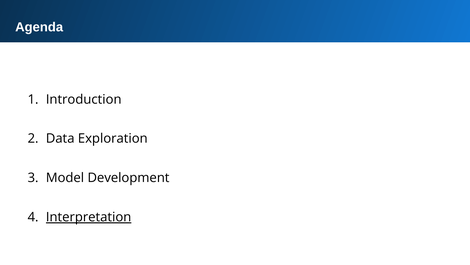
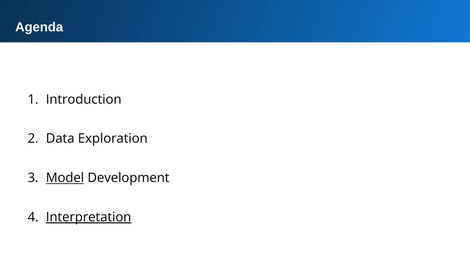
Model underline: none -> present (65, 178)
